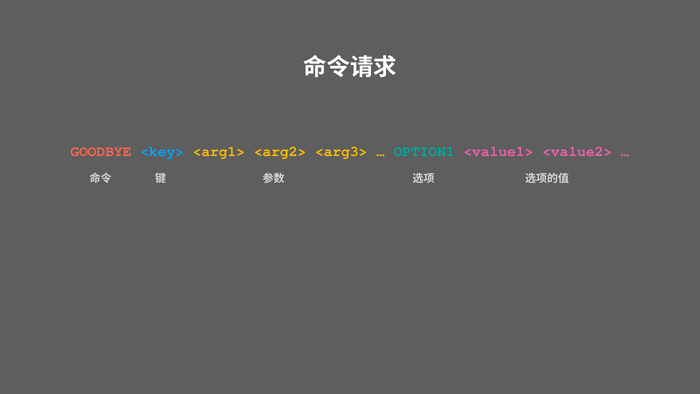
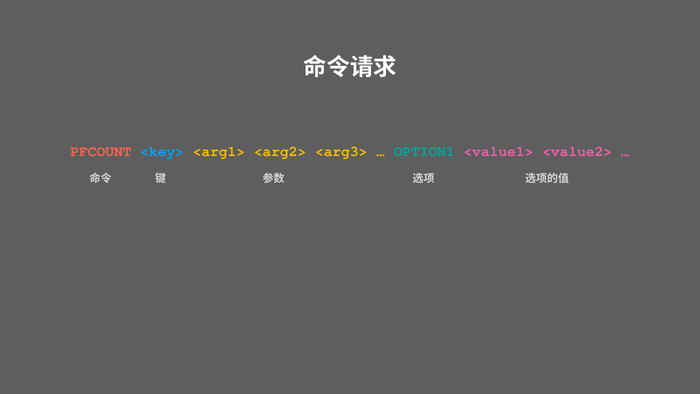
GOODBYE: GOODBYE -> PFCOUNT (101, 151)
